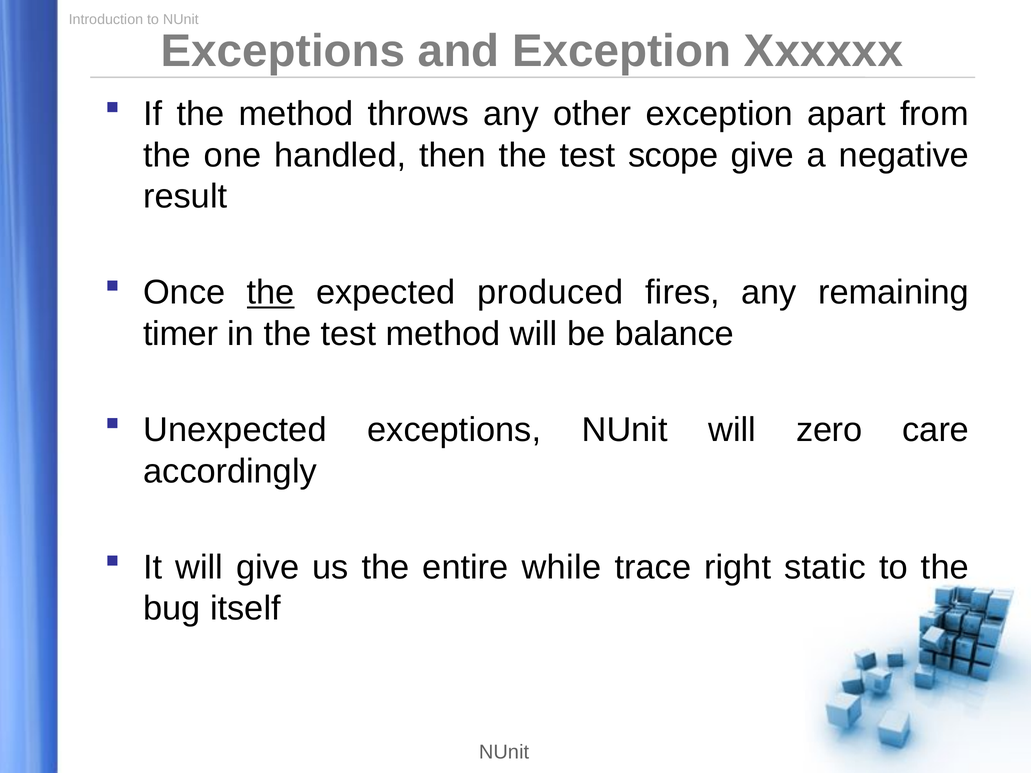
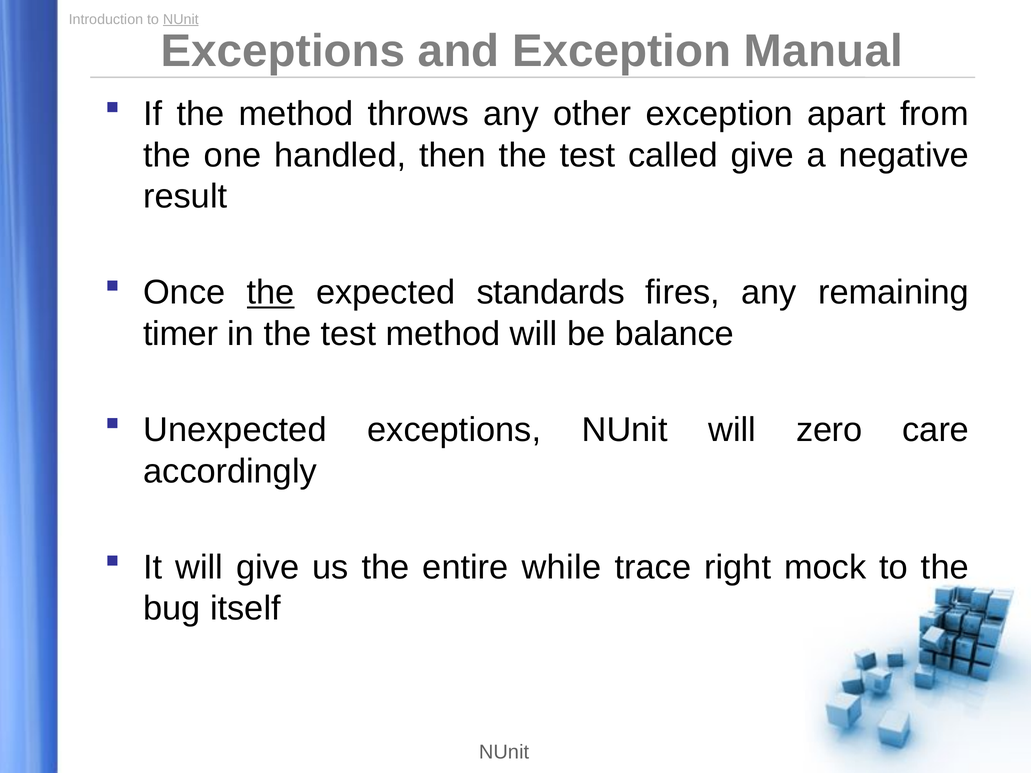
NUnit underline: none -> present (181, 19)
Xxxxxx: Xxxxxx -> Manual (823, 51)
scope: scope -> called (673, 155)
produced: produced -> standards (551, 293)
static: static -> mock (825, 568)
